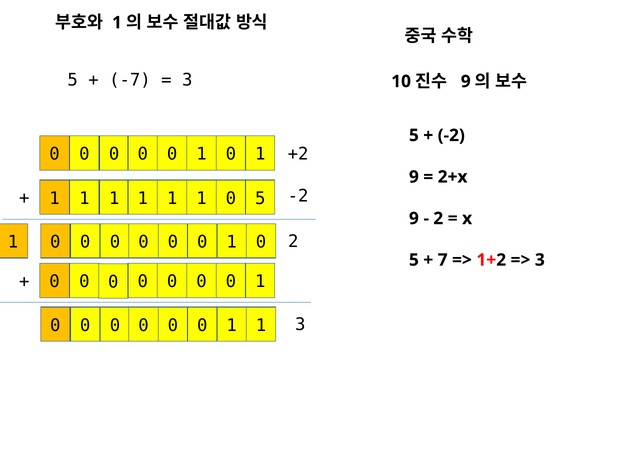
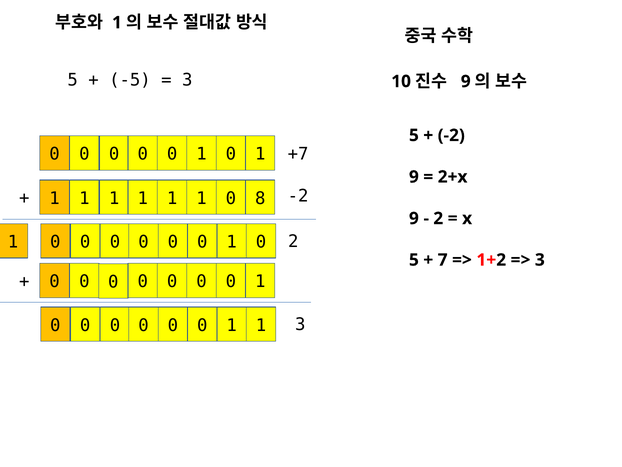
-7: -7 -> -5 (130, 80)
+2: +2 -> +7 (298, 154)
0 5: 5 -> 8 (260, 198)
